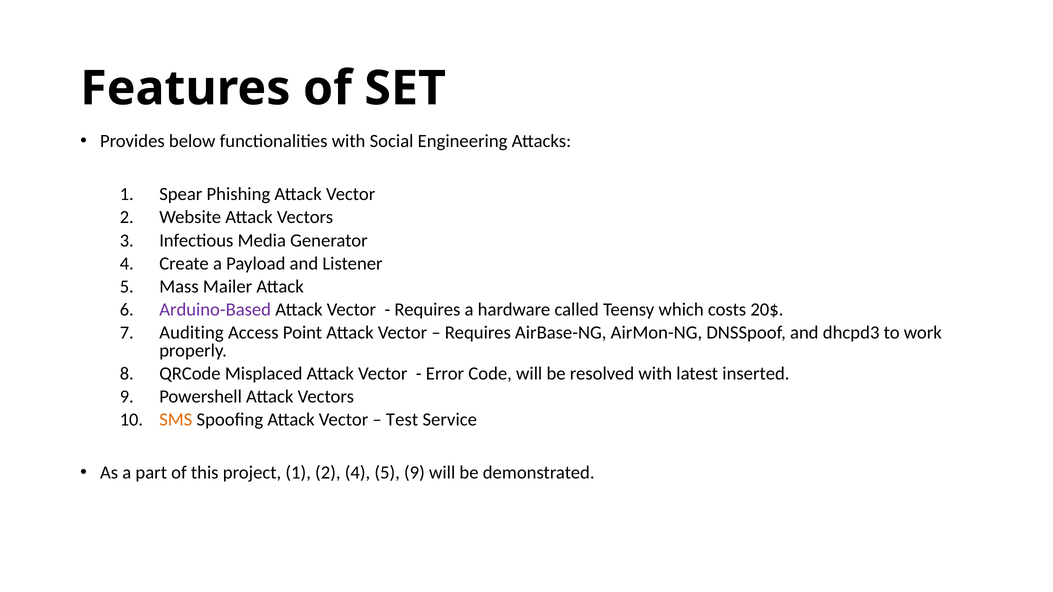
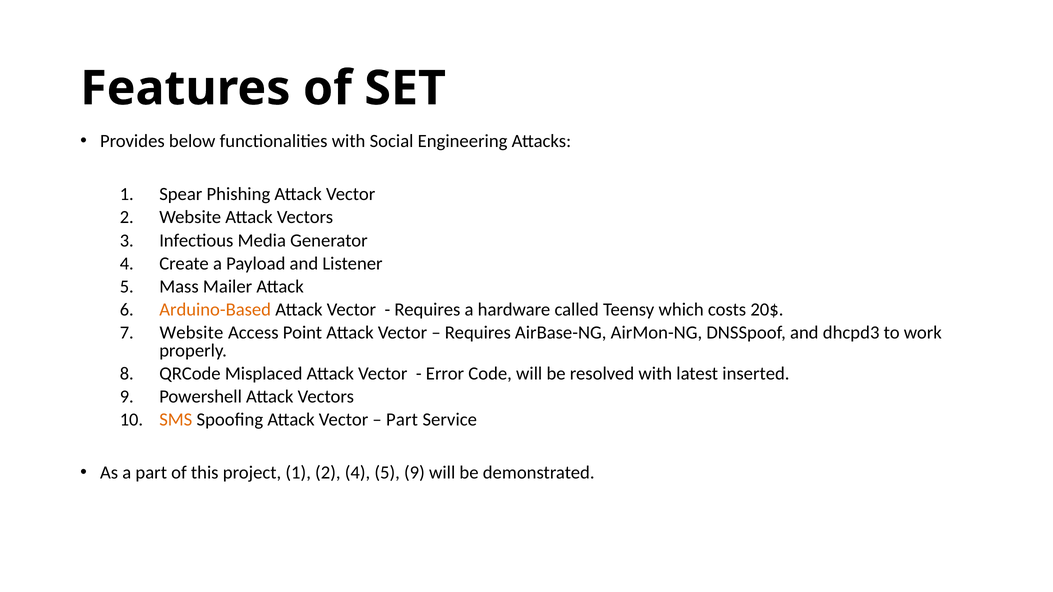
Arduino-Based colour: purple -> orange (215, 310)
Auditing: Auditing -> Website (191, 333)
Test: Test -> Part (402, 420)
